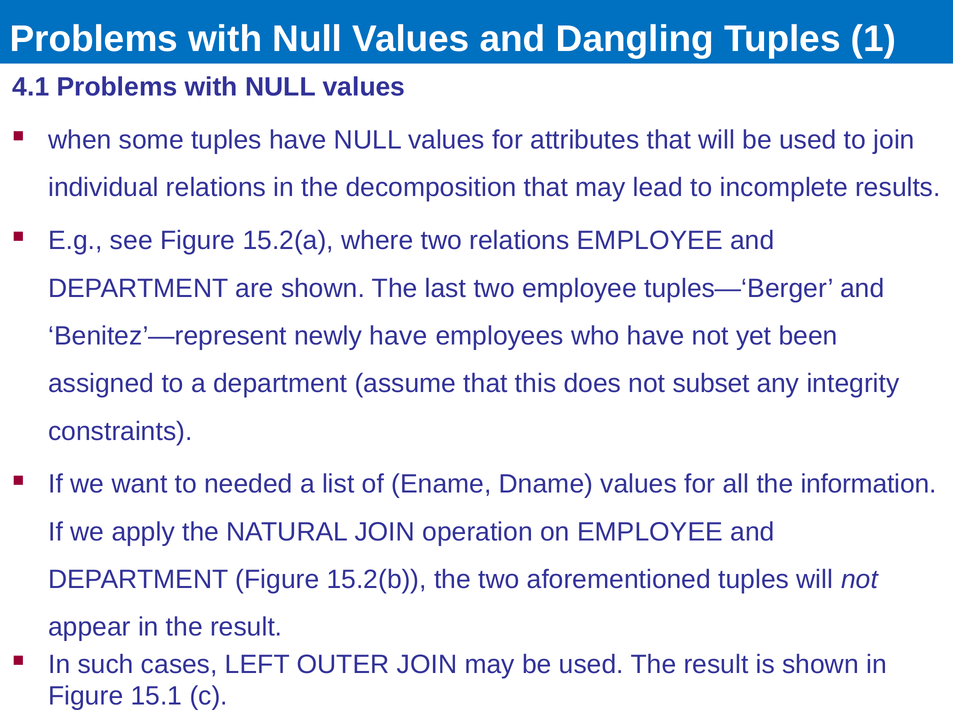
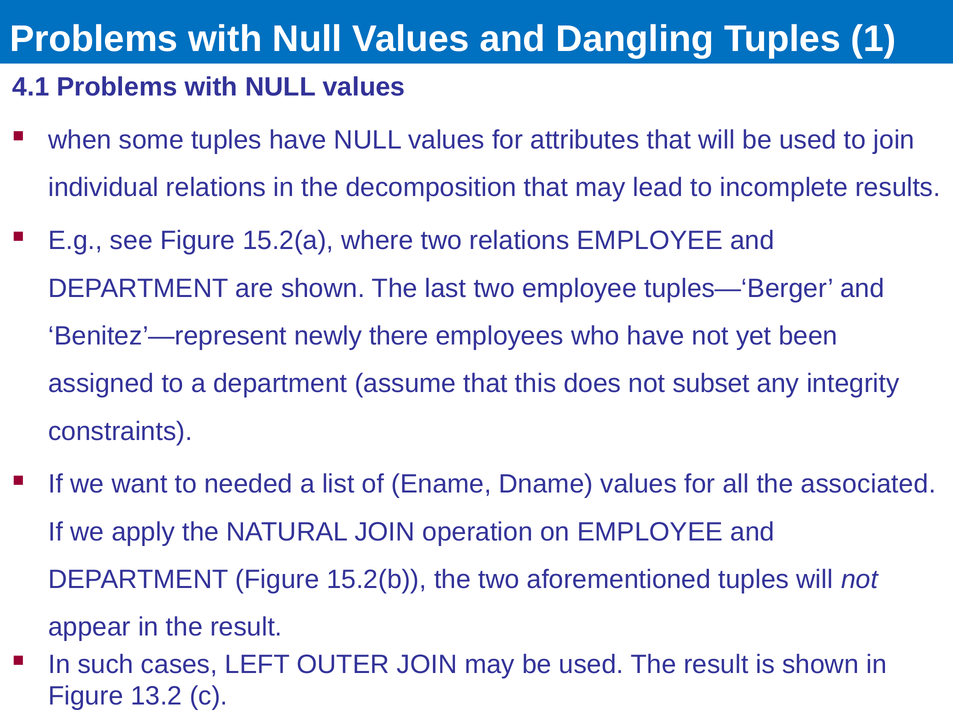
newly have: have -> there (399, 336)
information: information -> associated (868, 484)
15.1: 15.1 -> 13.2 (156, 696)
